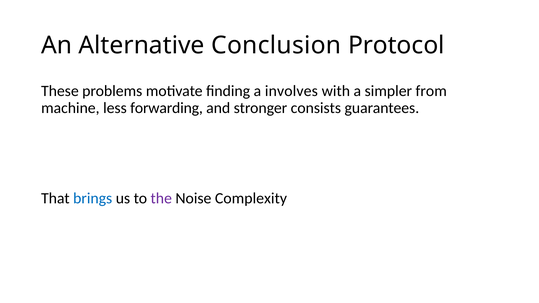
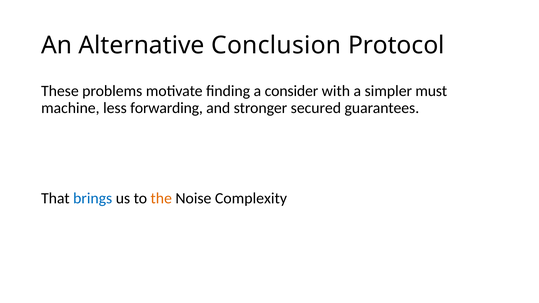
involves: involves -> consider (291, 91)
from: from -> must (431, 91)
consists: consists -> secured (316, 108)
the colour: purple -> orange (161, 199)
